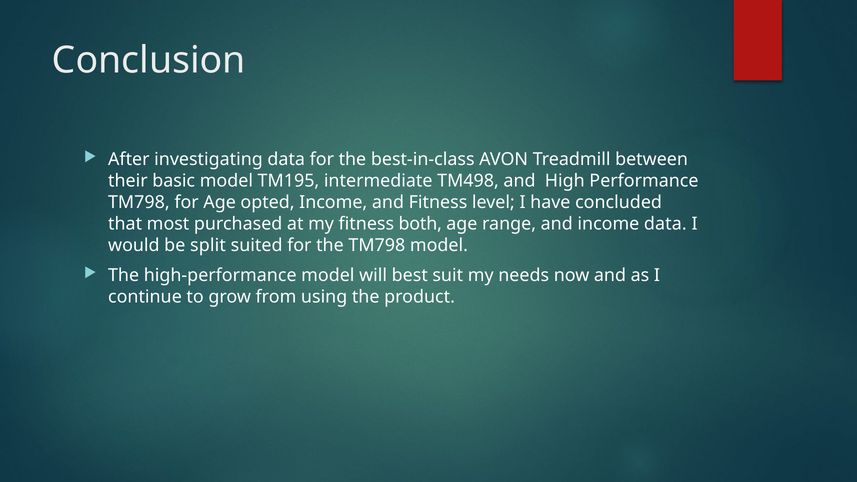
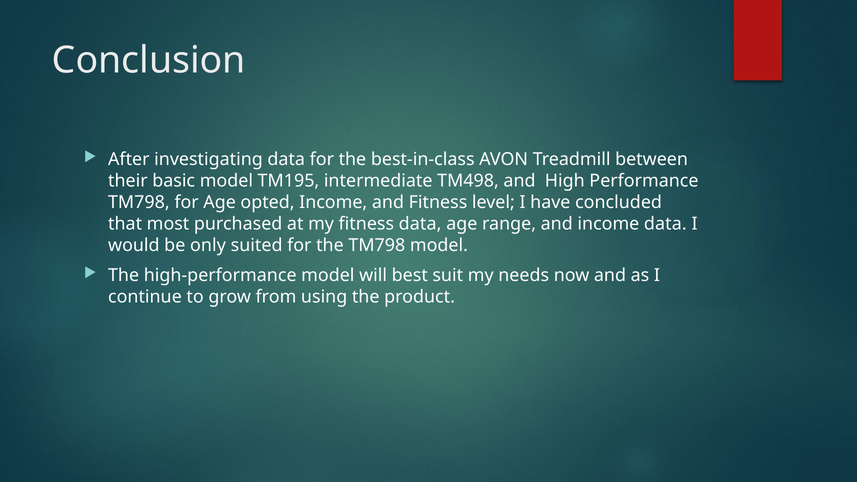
fitness both: both -> data (420, 224)
split: split -> only (208, 245)
